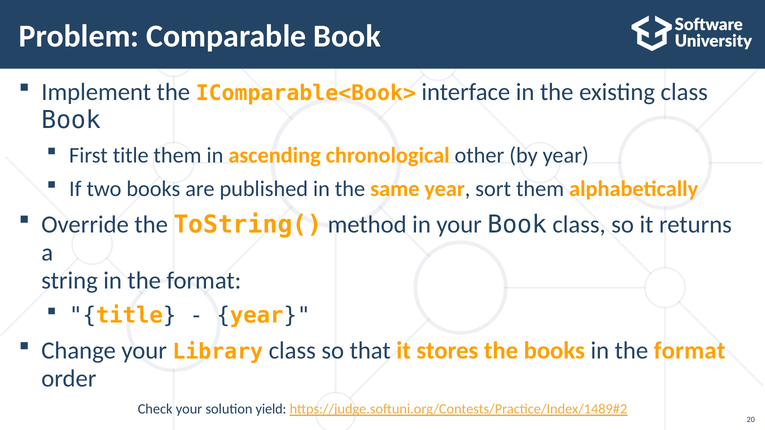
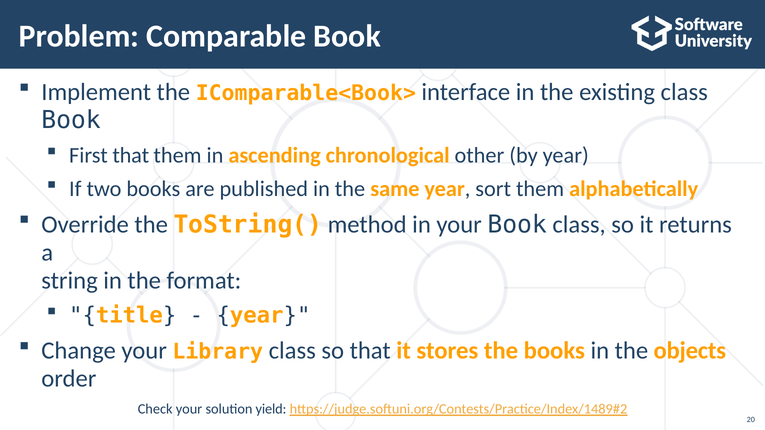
First title: title -> that (131, 155)
books in the format: format -> objects (690, 351)
